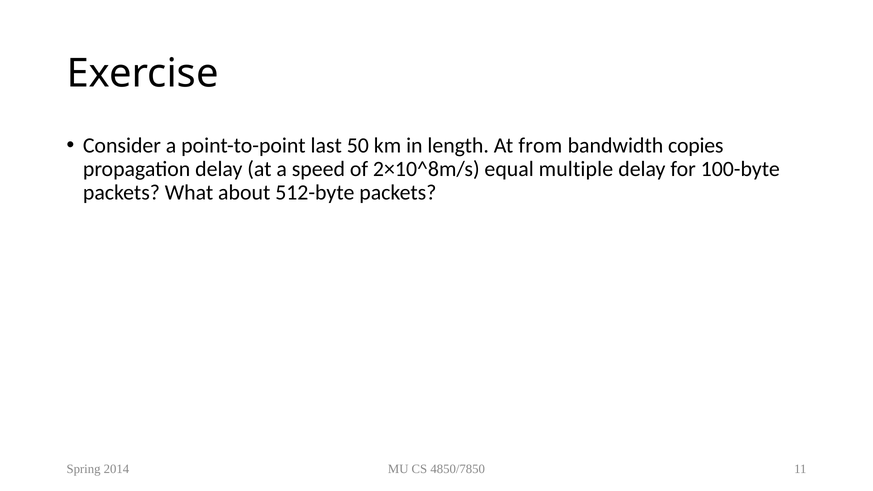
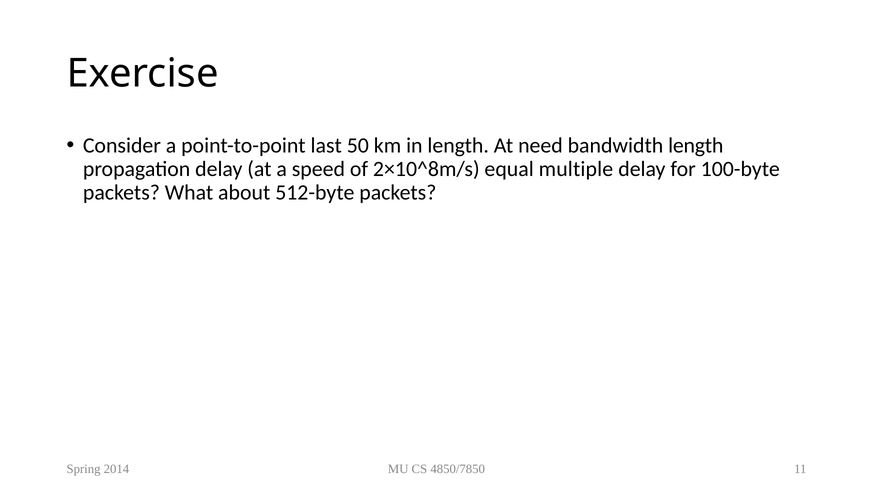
from: from -> need (540, 146)
bandwidth copies: copies -> length (696, 146)
